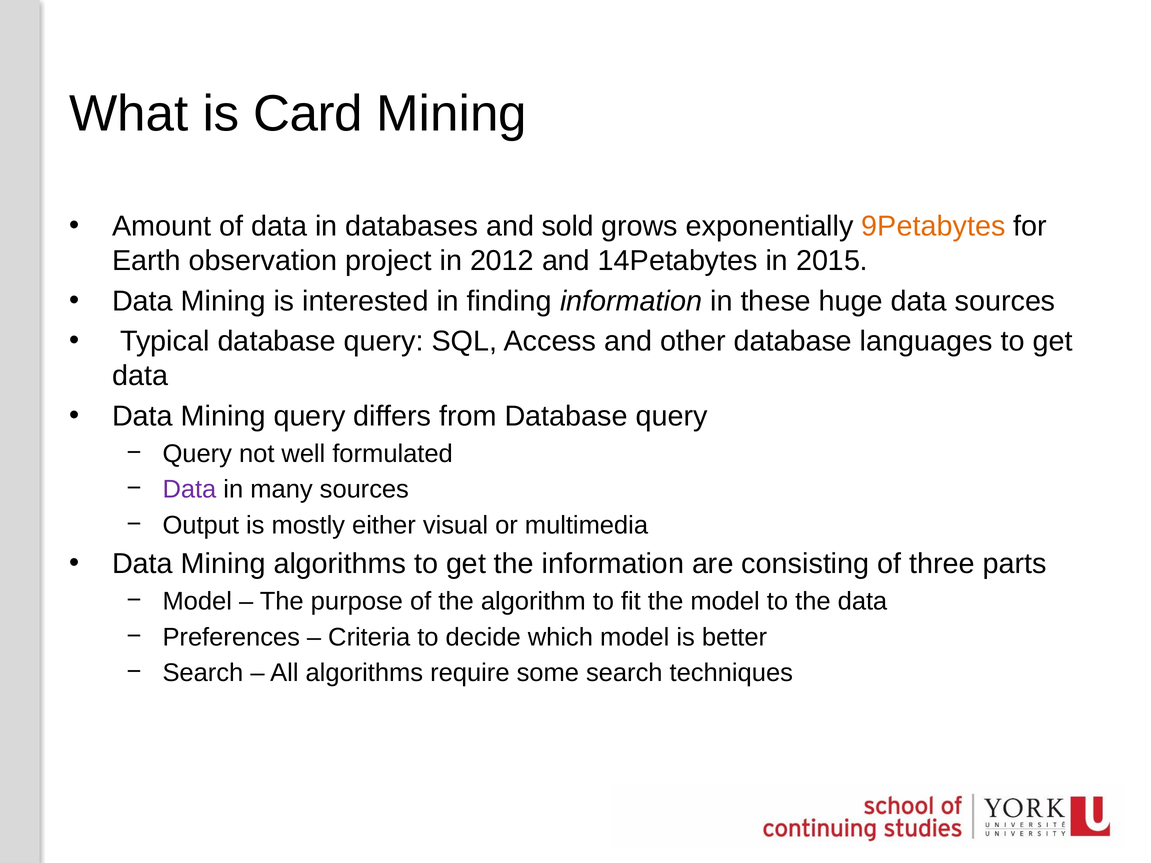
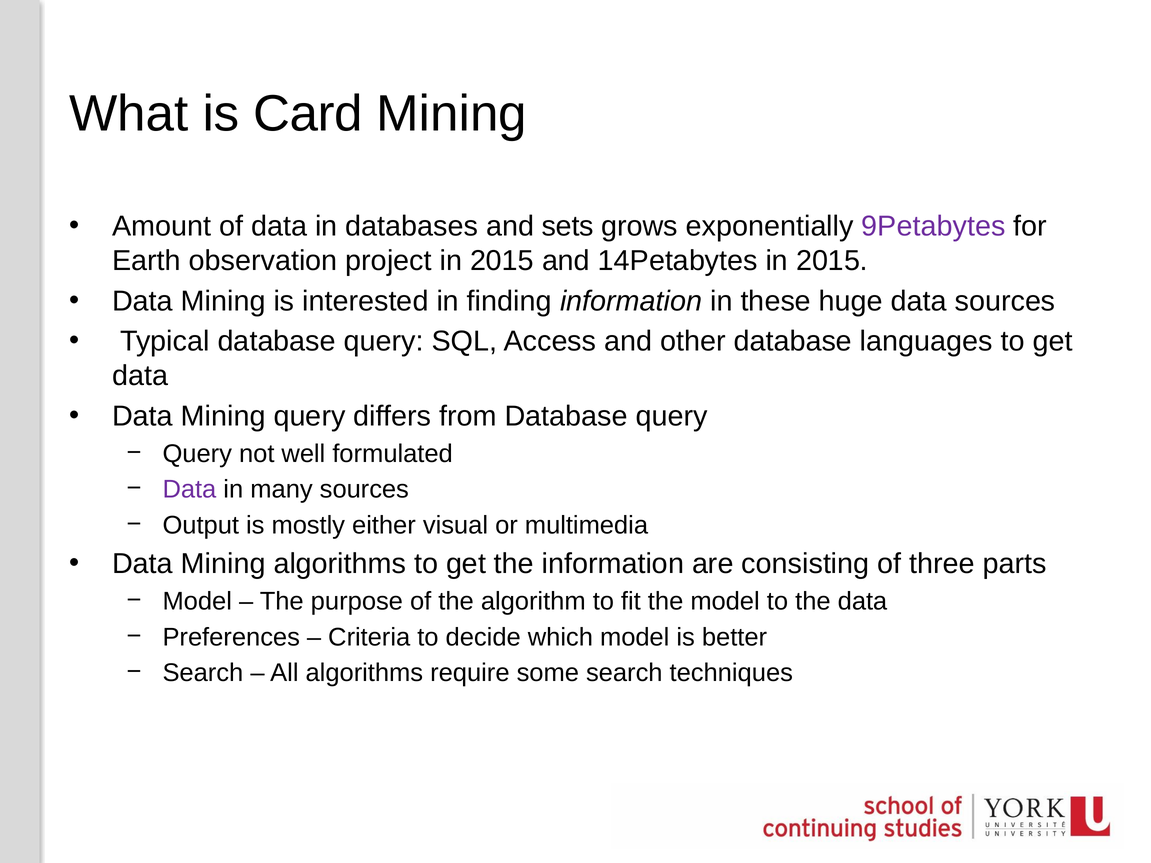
sold: sold -> sets (568, 226)
9Petabytes colour: orange -> purple (933, 226)
project in 2012: 2012 -> 2015 (502, 261)
